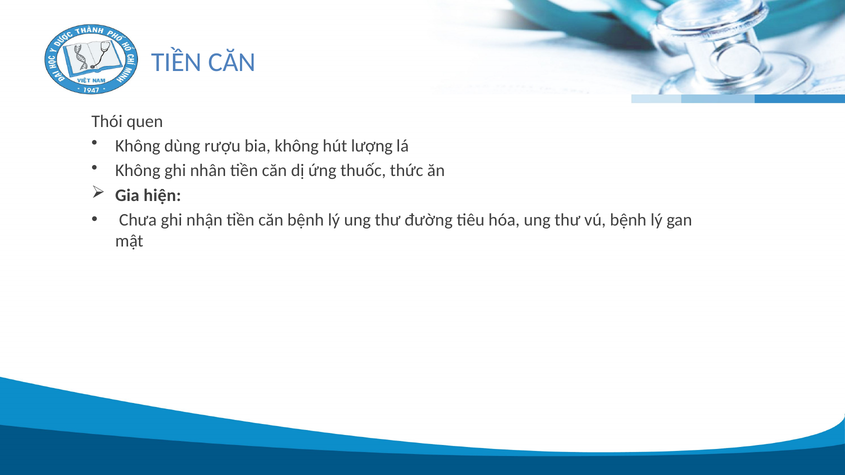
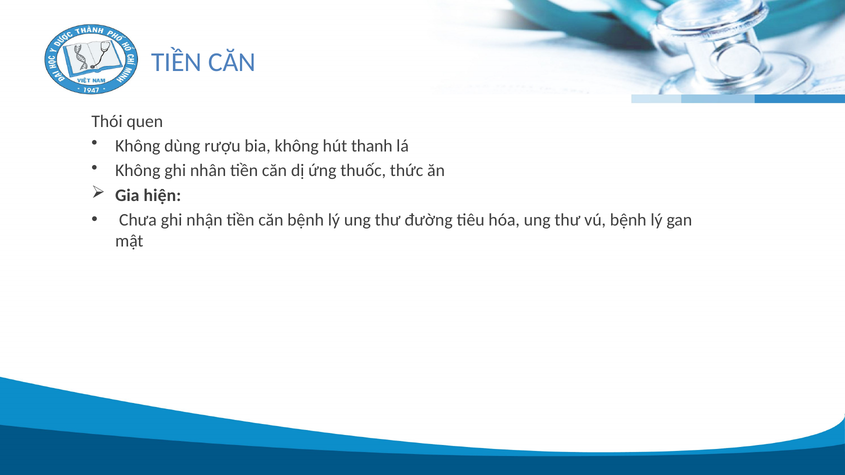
lượng: lượng -> thanh (372, 146)
